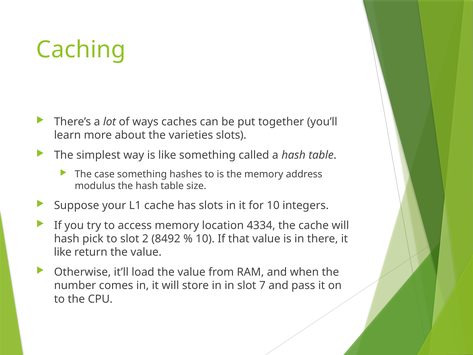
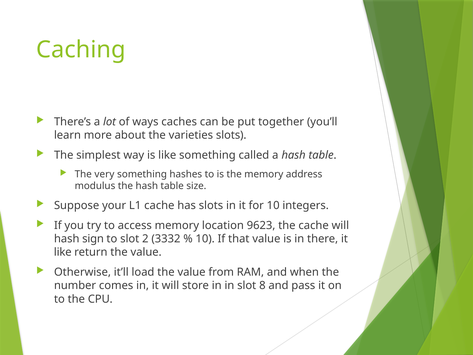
case: case -> very (104, 174)
4334: 4334 -> 9623 (261, 225)
pick: pick -> sign (93, 239)
8492: 8492 -> 3332 (166, 239)
7: 7 -> 8 (262, 285)
